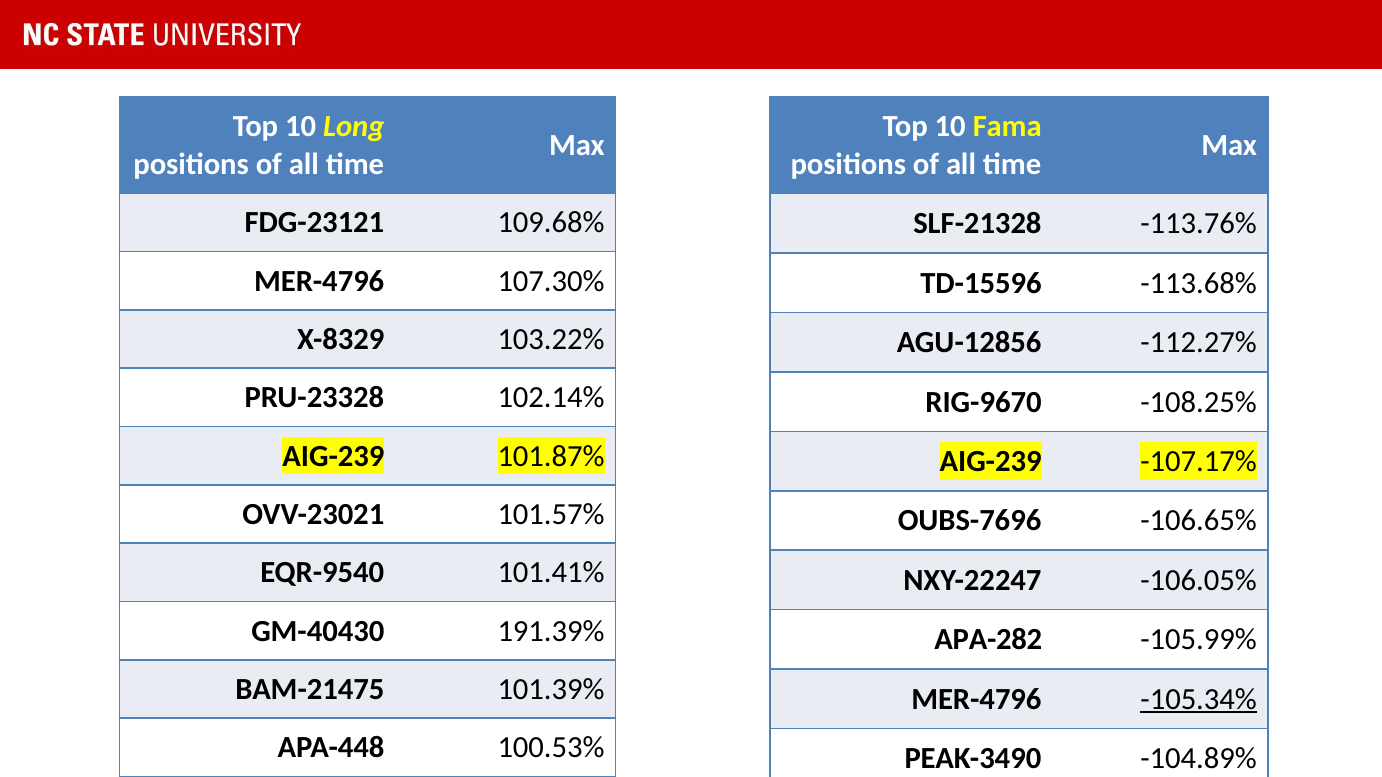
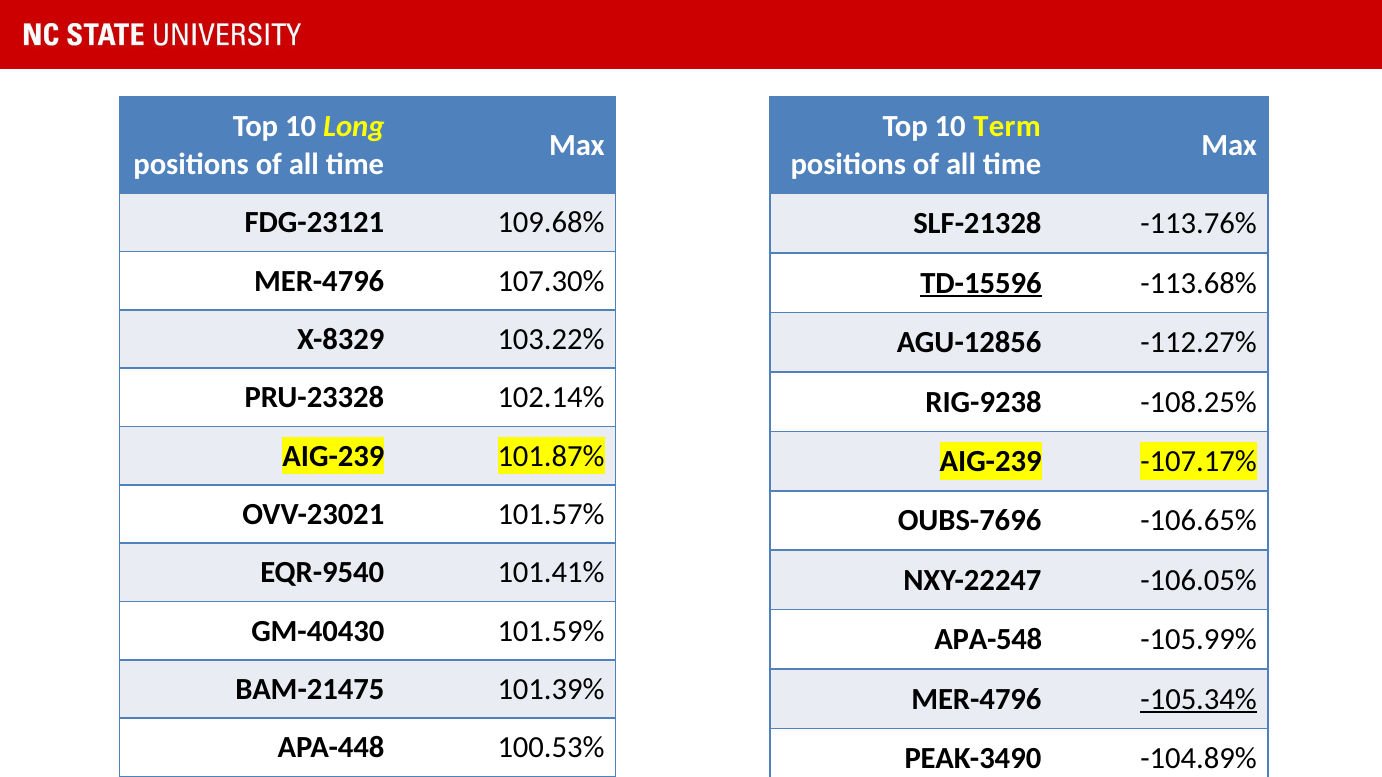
Fama: Fama -> Term (1007, 127)
TD-15596 underline: none -> present (981, 283)
RIG-9670: RIG-9670 -> RIG-9238 (983, 402)
191.39%: 191.39% -> 101.59% (551, 631)
APA-282: APA-282 -> APA-548 (988, 640)
